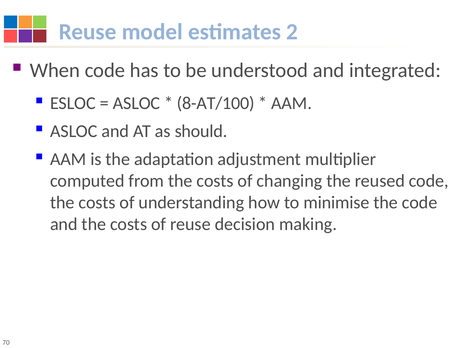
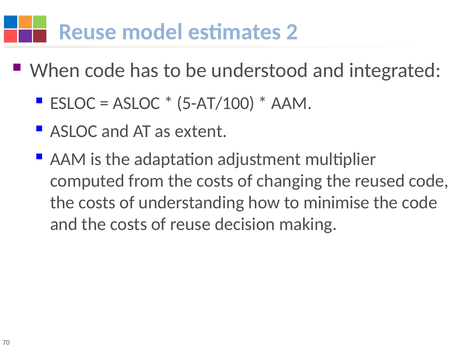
8-AT/100: 8-AT/100 -> 5-AT/100 (216, 103)
should: should -> extent (201, 131)
